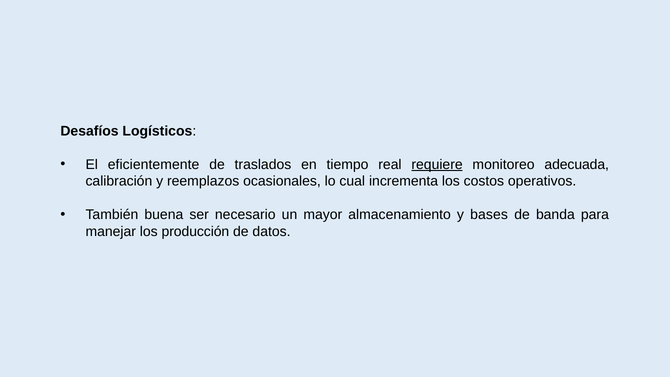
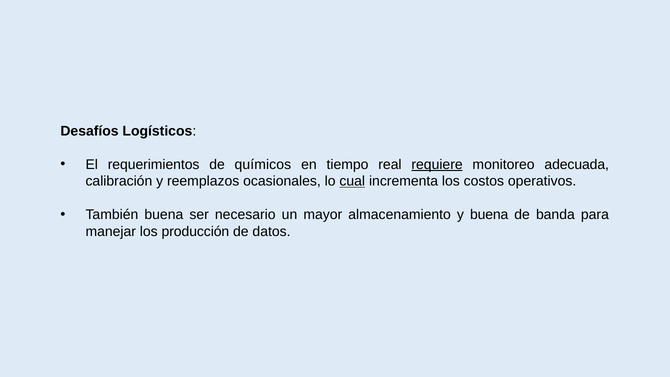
eficientemente: eficientemente -> requerimientos (154, 164)
traslados: traslados -> químicos (263, 164)
cual underline: none -> present (352, 181)
y bases: bases -> buena (489, 215)
